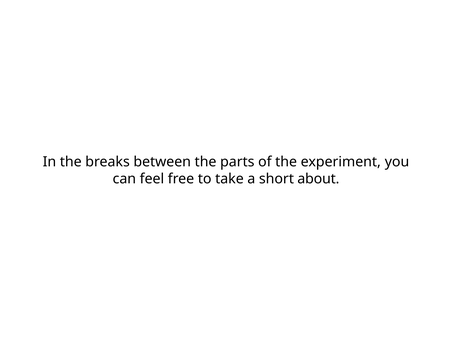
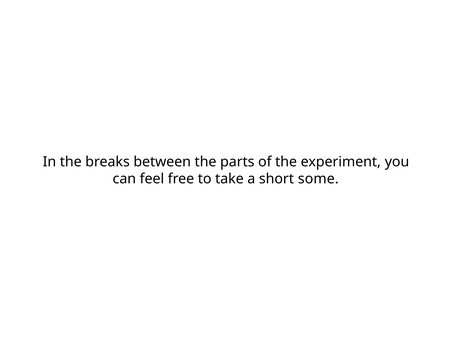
about: about -> some (318, 179)
